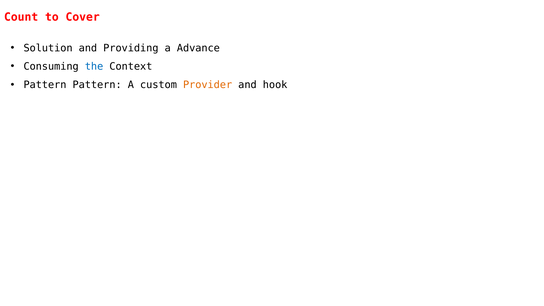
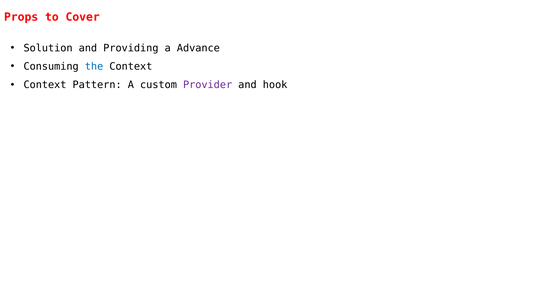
Count: Count -> Props (21, 17)
Pattern: Pattern -> Context (45, 85)
Provider colour: orange -> purple (208, 85)
